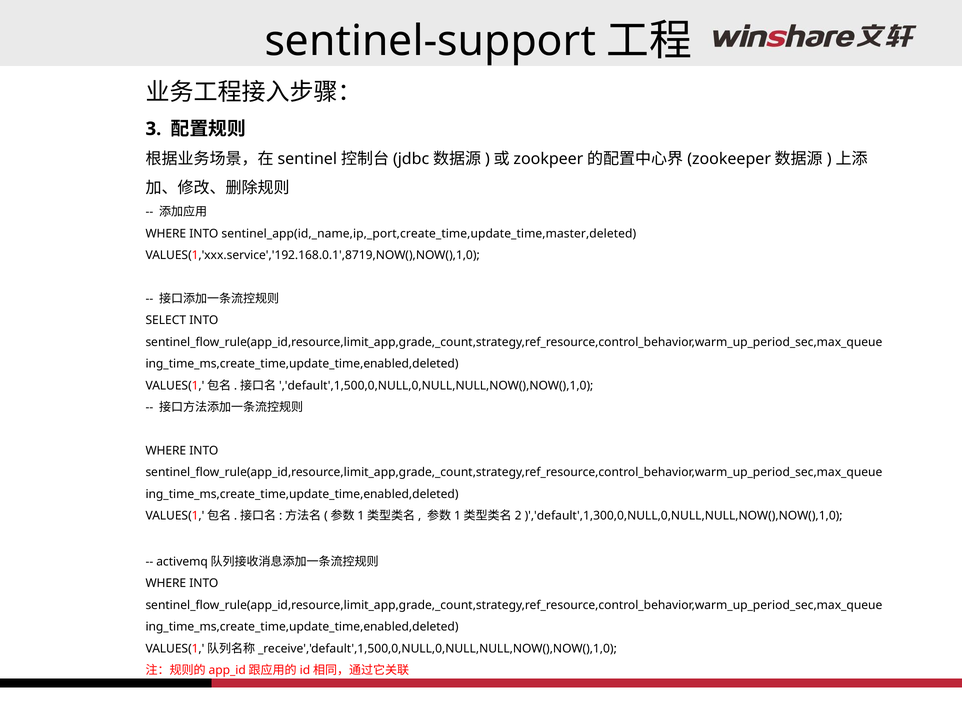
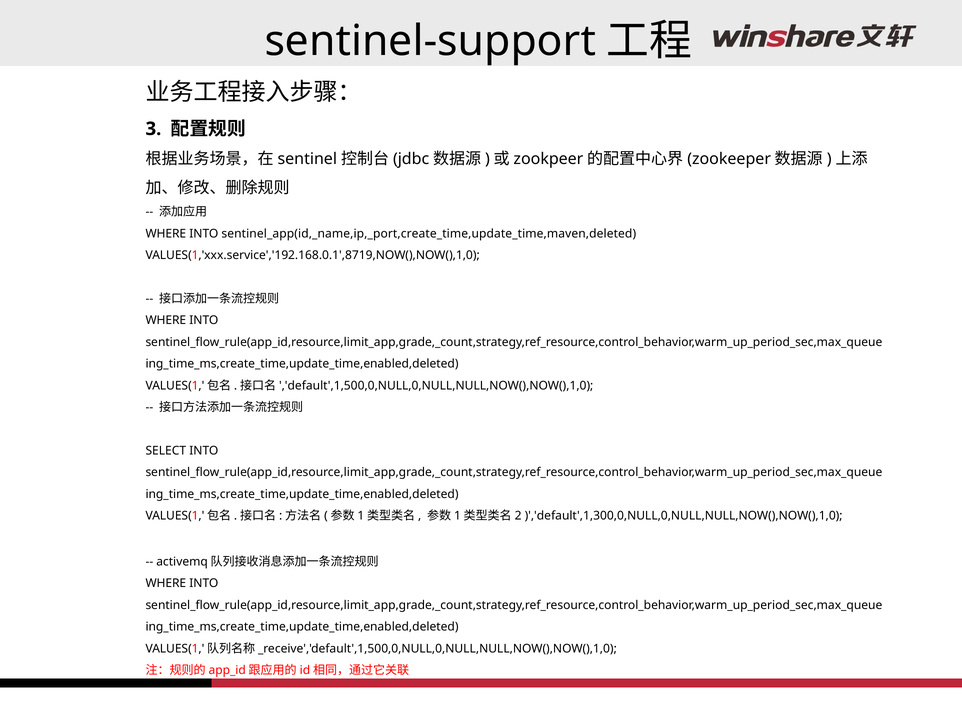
sentinel_app(id,_name,ip,_port,create_time,update_time,master,deleted: sentinel_app(id,_name,ip,_port,create_time,update_time,master,deleted -> sentinel_app(id,_name,ip,_port,create_time,update_time,maven,deleted (429, 233)
SELECT: SELECT -> WHERE (166, 320)
WHERE: WHERE -> SELECT (166, 450)
